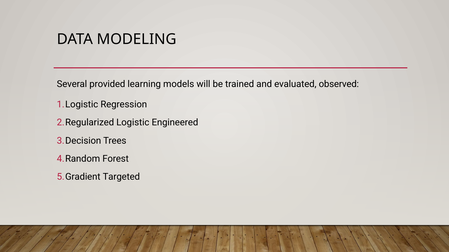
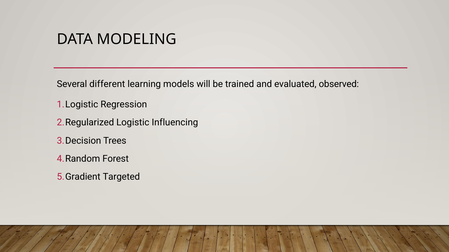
provided: provided -> different (107, 84)
Engineered: Engineered -> Influencing (175, 123)
